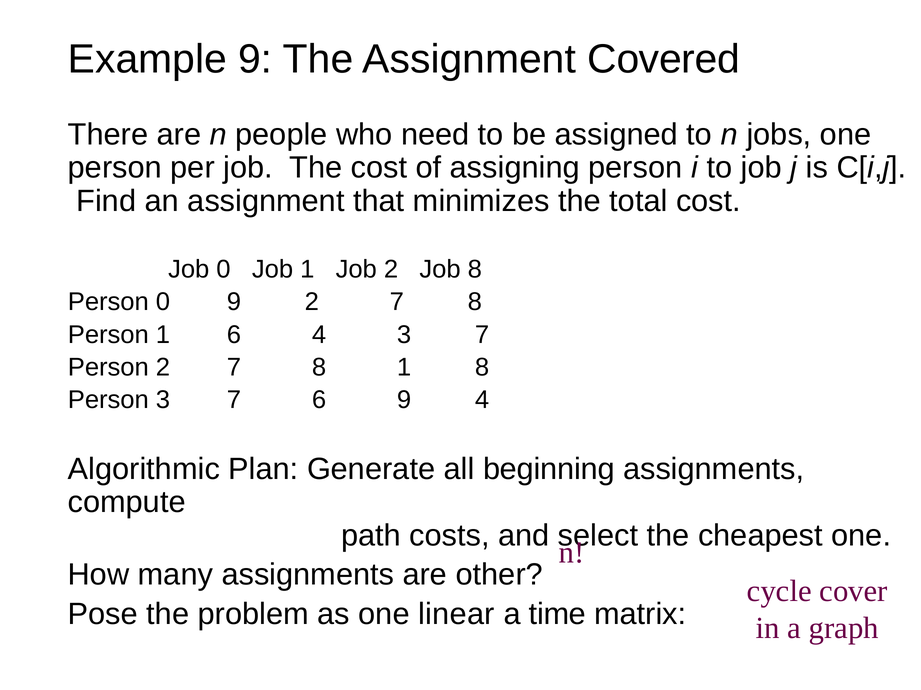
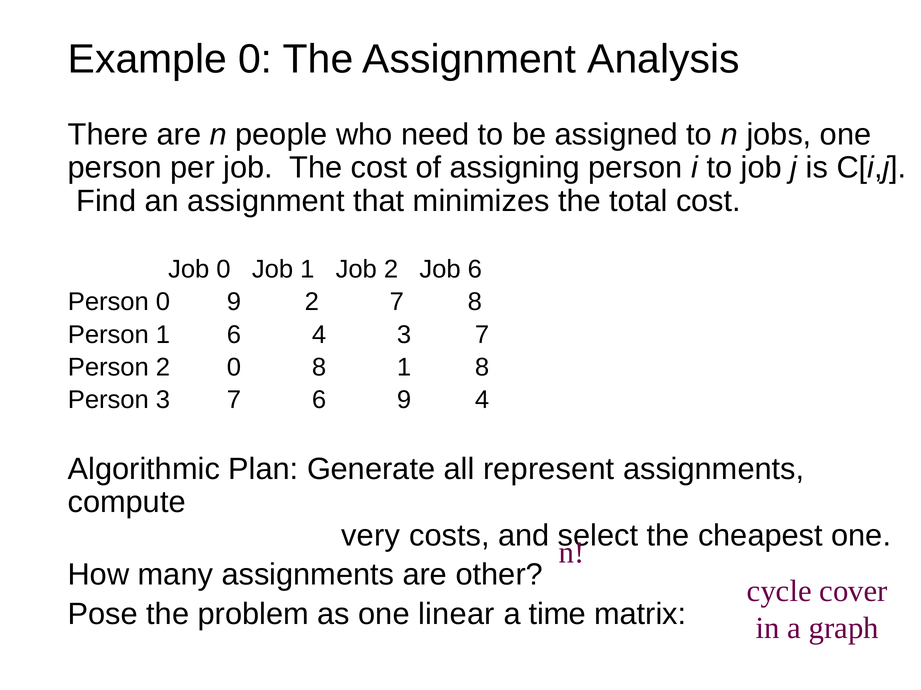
Example 9: 9 -> 0 (255, 59)
Covered: Covered -> Analysis (663, 59)
Job 8: 8 -> 6 (475, 269)
Person 2 7: 7 -> 0 (234, 368)
beginning: beginning -> represent (549, 470)
path: path -> very (371, 536)
